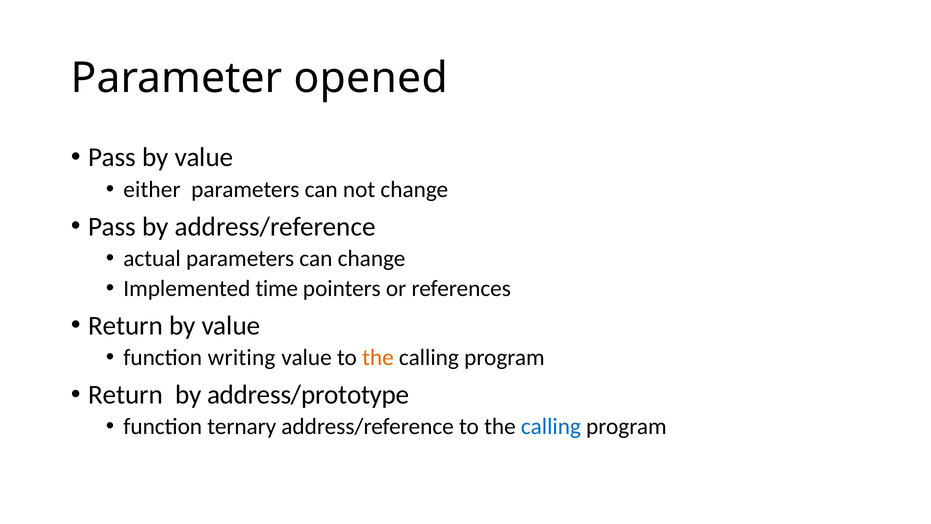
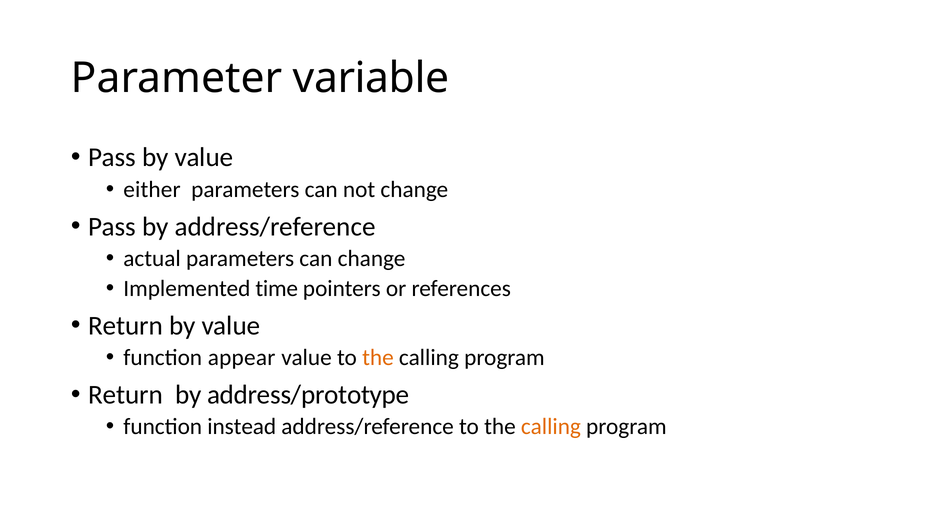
opened: opened -> variable (371, 78)
writing: writing -> appear (242, 357)
ternary: ternary -> instead (242, 426)
calling colour: blue -> orange (551, 426)
